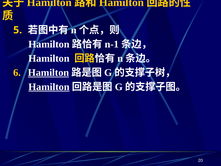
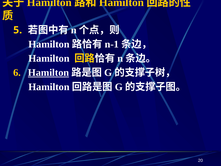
Hamilton underline: present -> none (49, 87)
